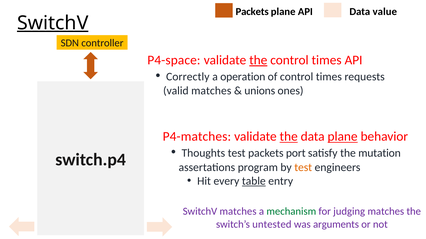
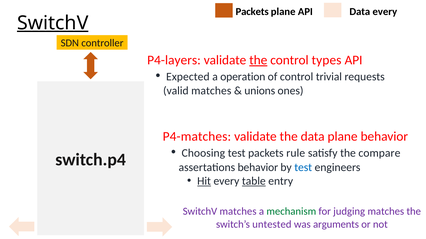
Data value: value -> every (385, 12)
P4-space: P4-space -> P4-layers (174, 60)
times: times -> types (327, 60)
Correctly: Correctly -> Expected (188, 77)
of control times: times -> trivial (329, 77)
the underline: present -> none (289, 137)
plane underline: present -> none (343, 137)
Thoughts: Thoughts -> Choosing (203, 153)
port: port -> rule (296, 153)
mutation: mutation -> compare (379, 153)
assertations program: program -> behavior (258, 168)
test colour: orange -> blue (303, 168)
Hit underline: none -> present (204, 182)
